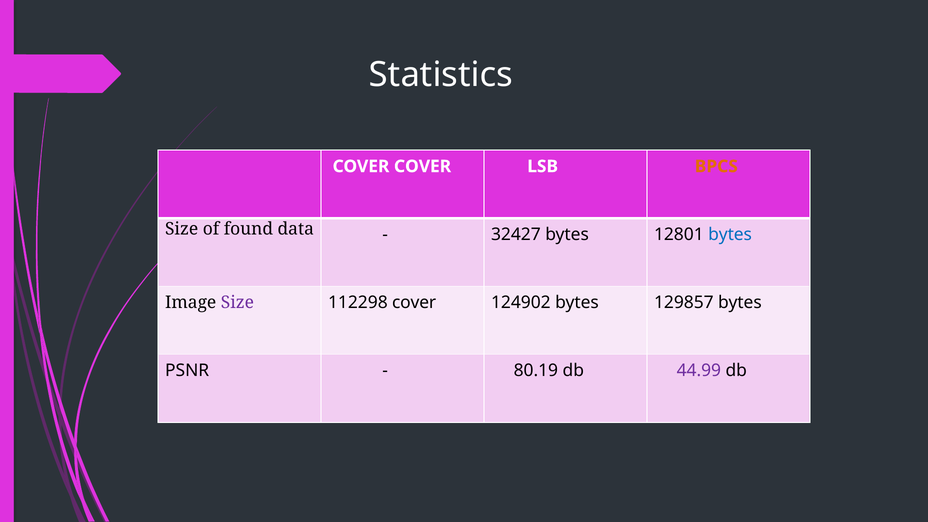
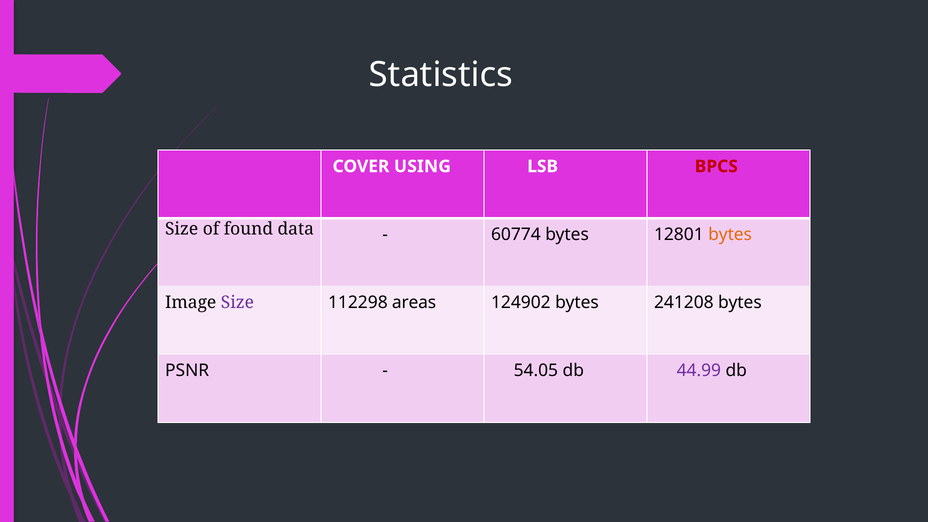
COVER COVER: COVER -> USING (422, 166)
BPCS colour: orange -> red (716, 166)
32427: 32427 -> 60774 (516, 234)
bytes colour: blue -> orange (730, 234)
112298 cover: cover -> areas (414, 303)
129857: 129857 -> 241208 (684, 303)
80.19: 80.19 -> 54.05 (536, 371)
